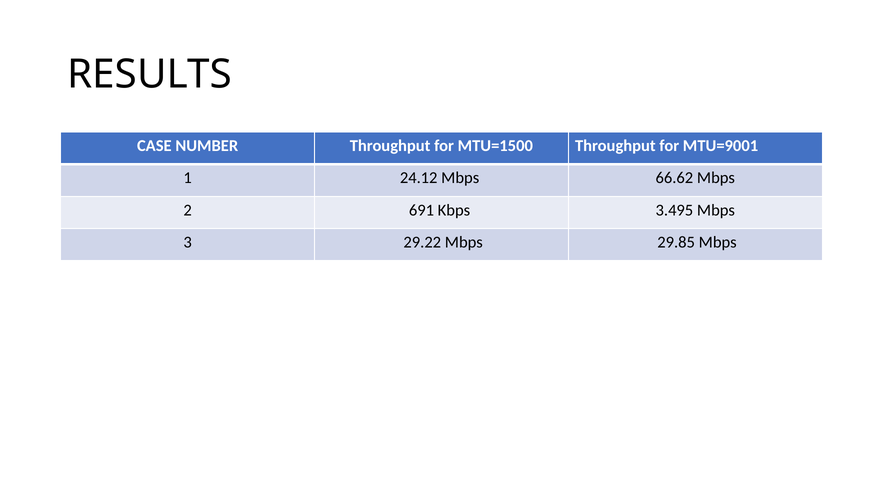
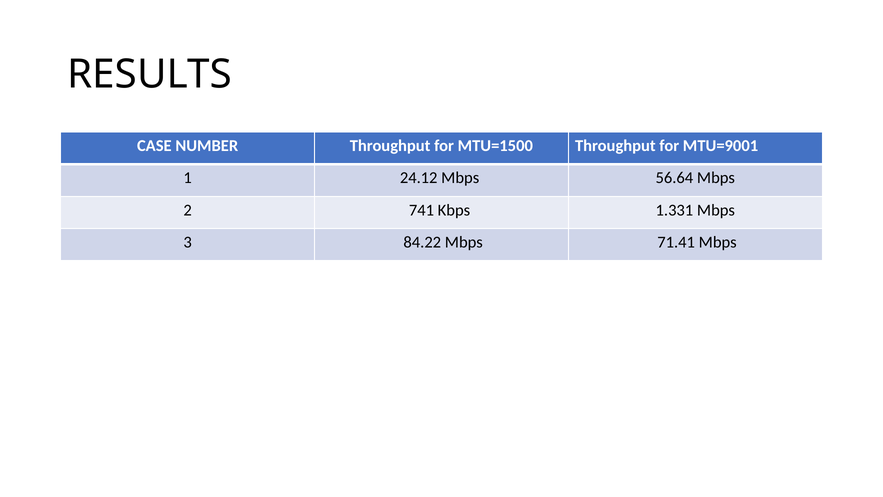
66.62: 66.62 -> 56.64 (674, 178)
691: 691 -> 741 (422, 210)
3.495: 3.495 -> 1.331 (674, 210)
29.22: 29.22 -> 84.22 (422, 242)
29.85: 29.85 -> 71.41 (676, 242)
